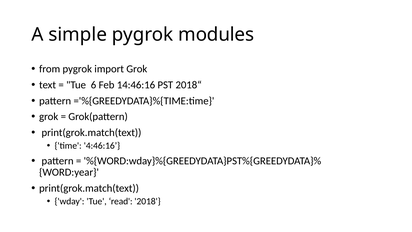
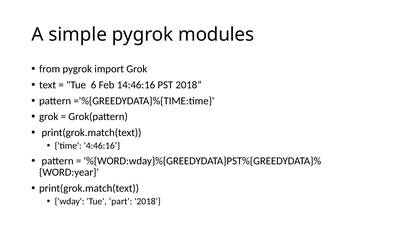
read: read -> part (121, 201)
